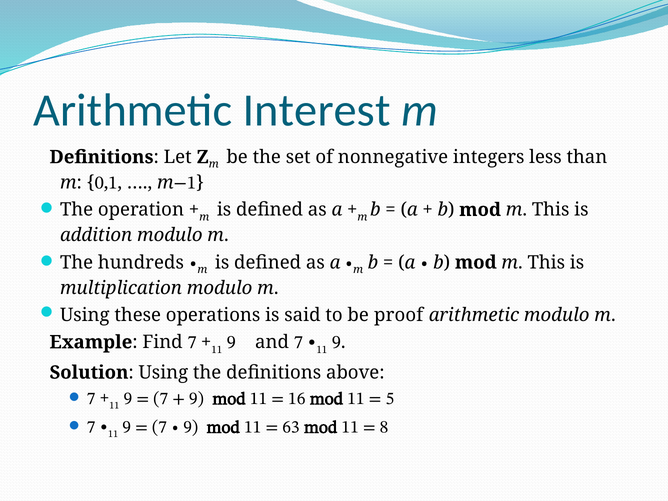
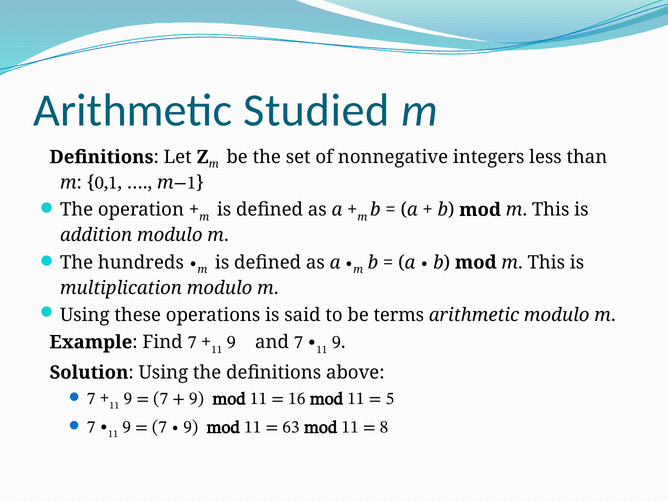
Interest: Interest -> Studied (316, 110)
proof: proof -> terms (399, 315)
